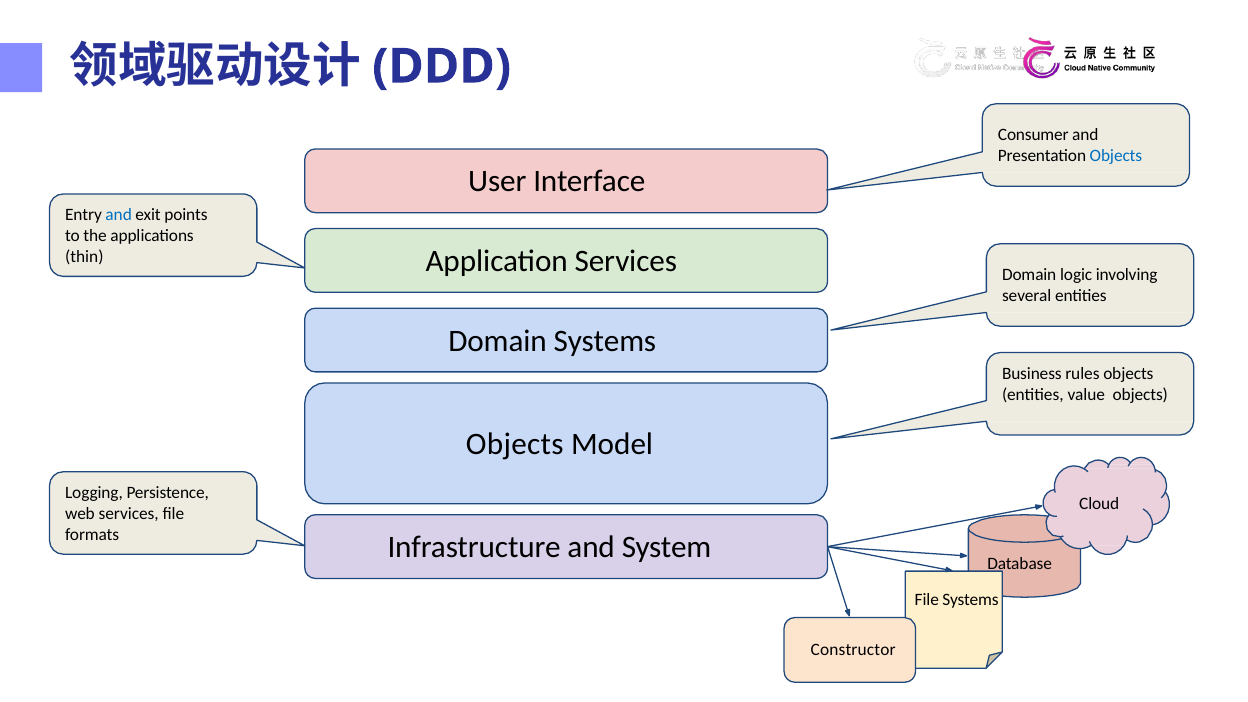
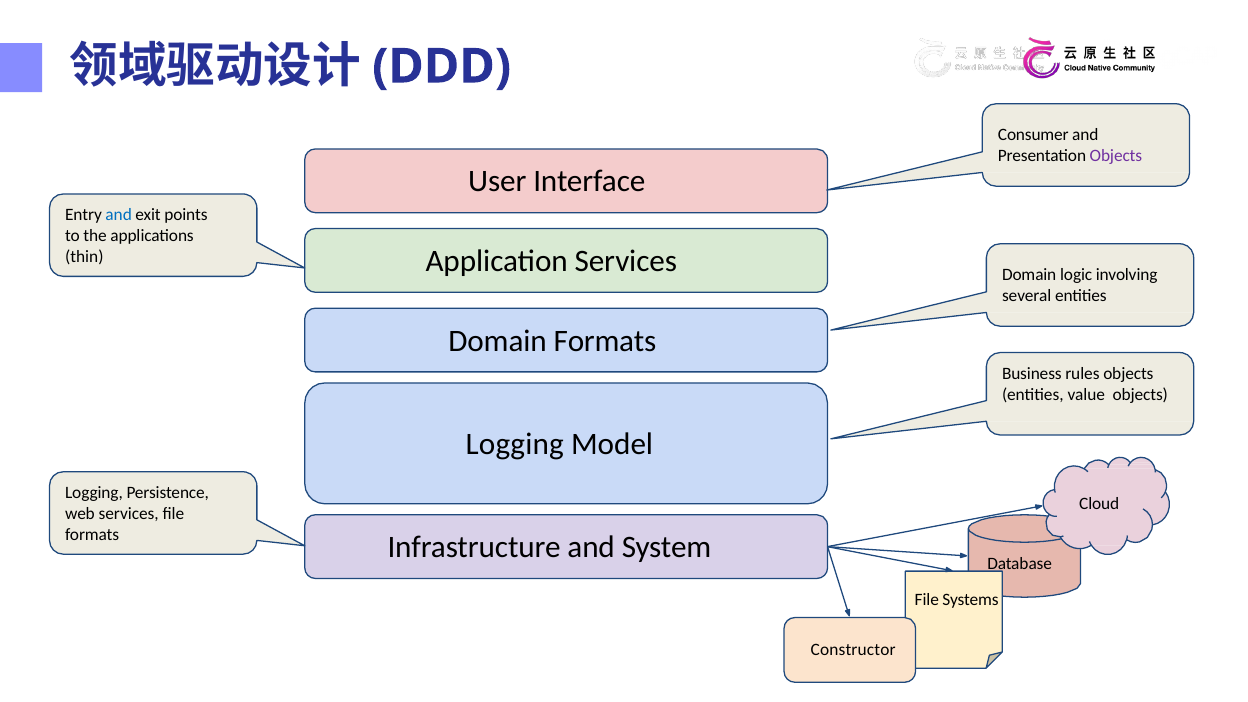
Objects colour: blue -> purple (1116, 156)
Domain Systems: Systems -> Formats (605, 341)
Objects: Objects -> Logging (515, 444)
